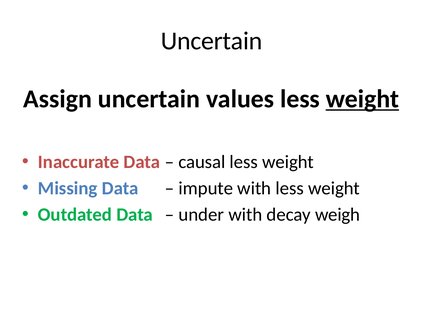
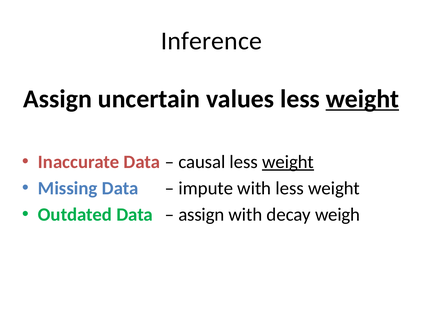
Uncertain: Uncertain -> Inference (211, 41)
weight underline: none -> present (288, 162)
under: under -> assign (201, 215)
